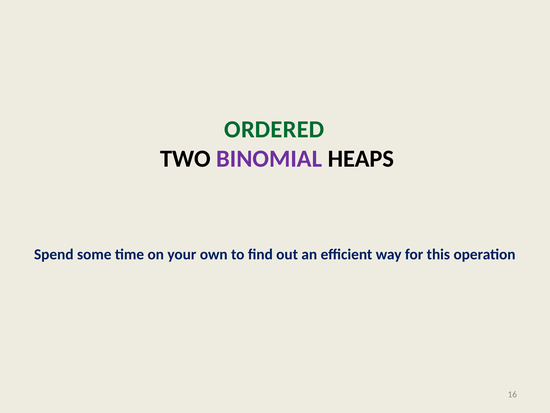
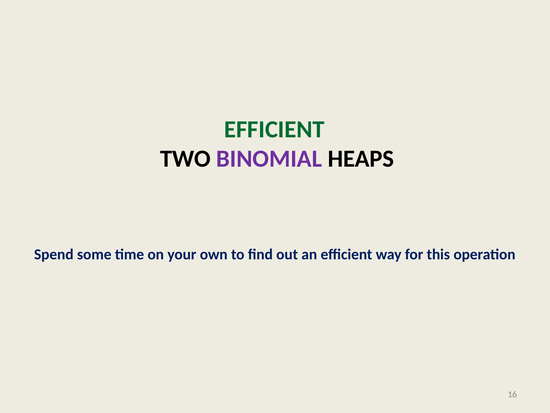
ORDERED: ORDERED -> EFFICIENT (274, 129)
